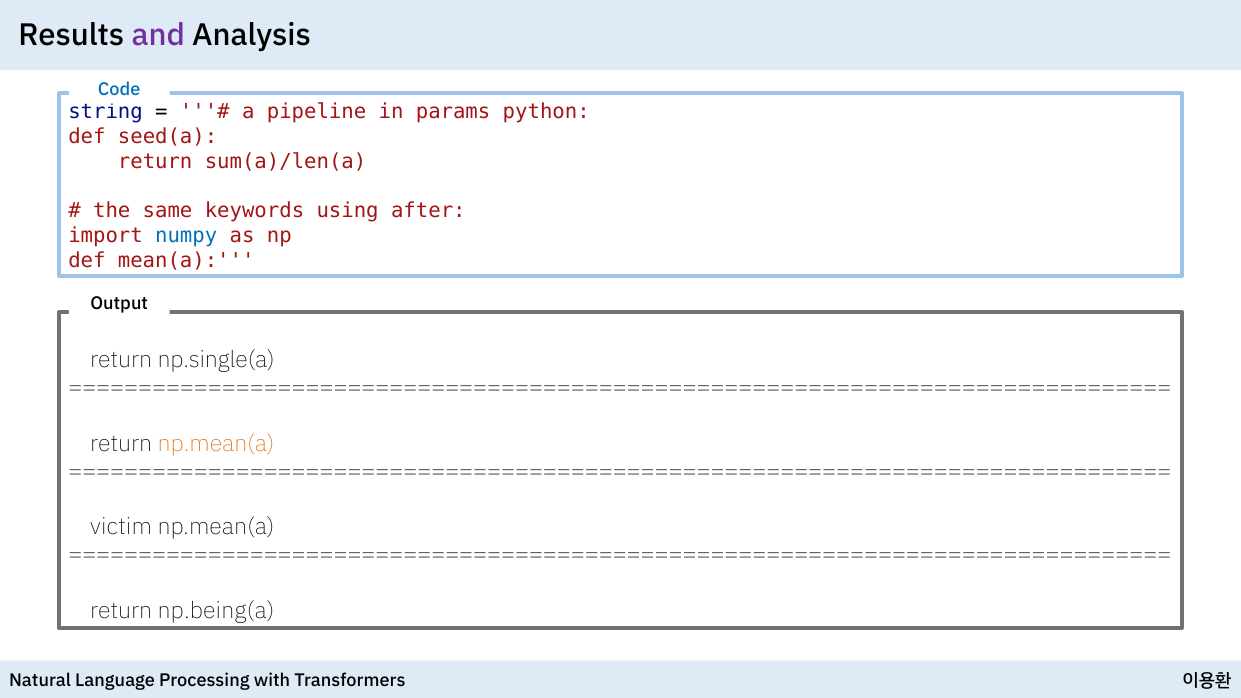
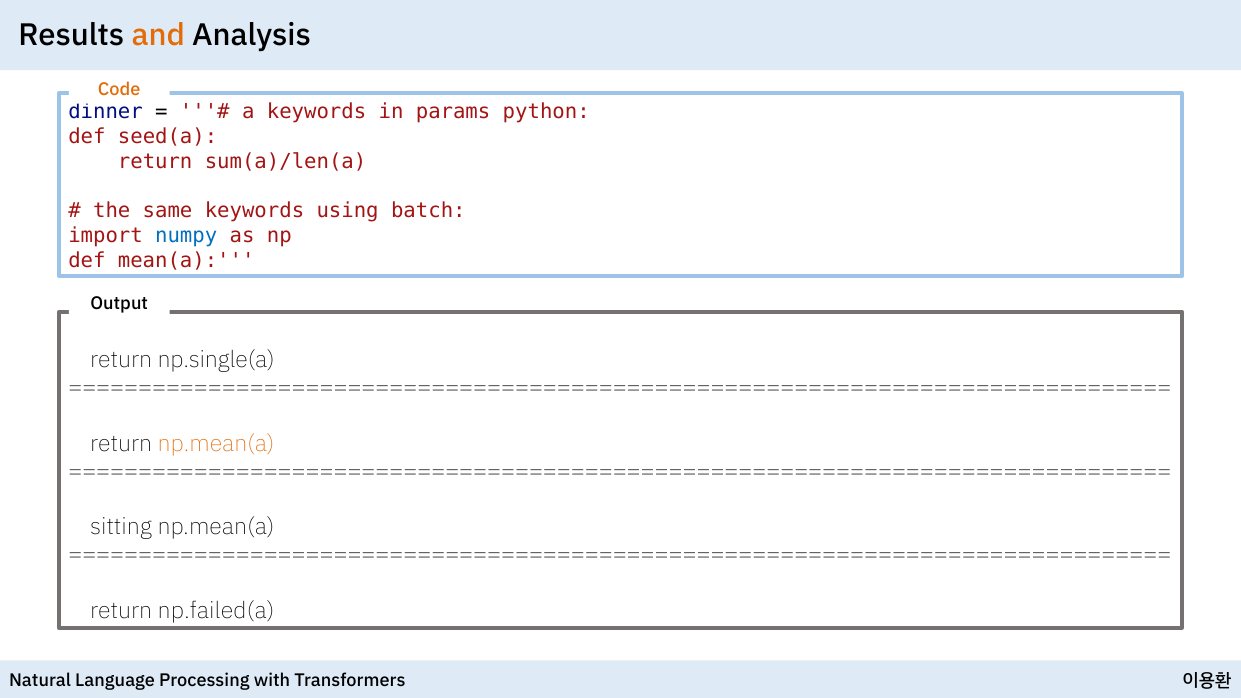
and colour: purple -> orange (158, 35)
Code colour: blue -> orange (119, 89)
string: string -> dinner (106, 112)
a pipeline: pipeline -> keywords (317, 112)
after: after -> batch (428, 211)
victim: victim -> sitting (121, 527)
np.being(a: np.being(a -> np.failed(a (216, 611)
